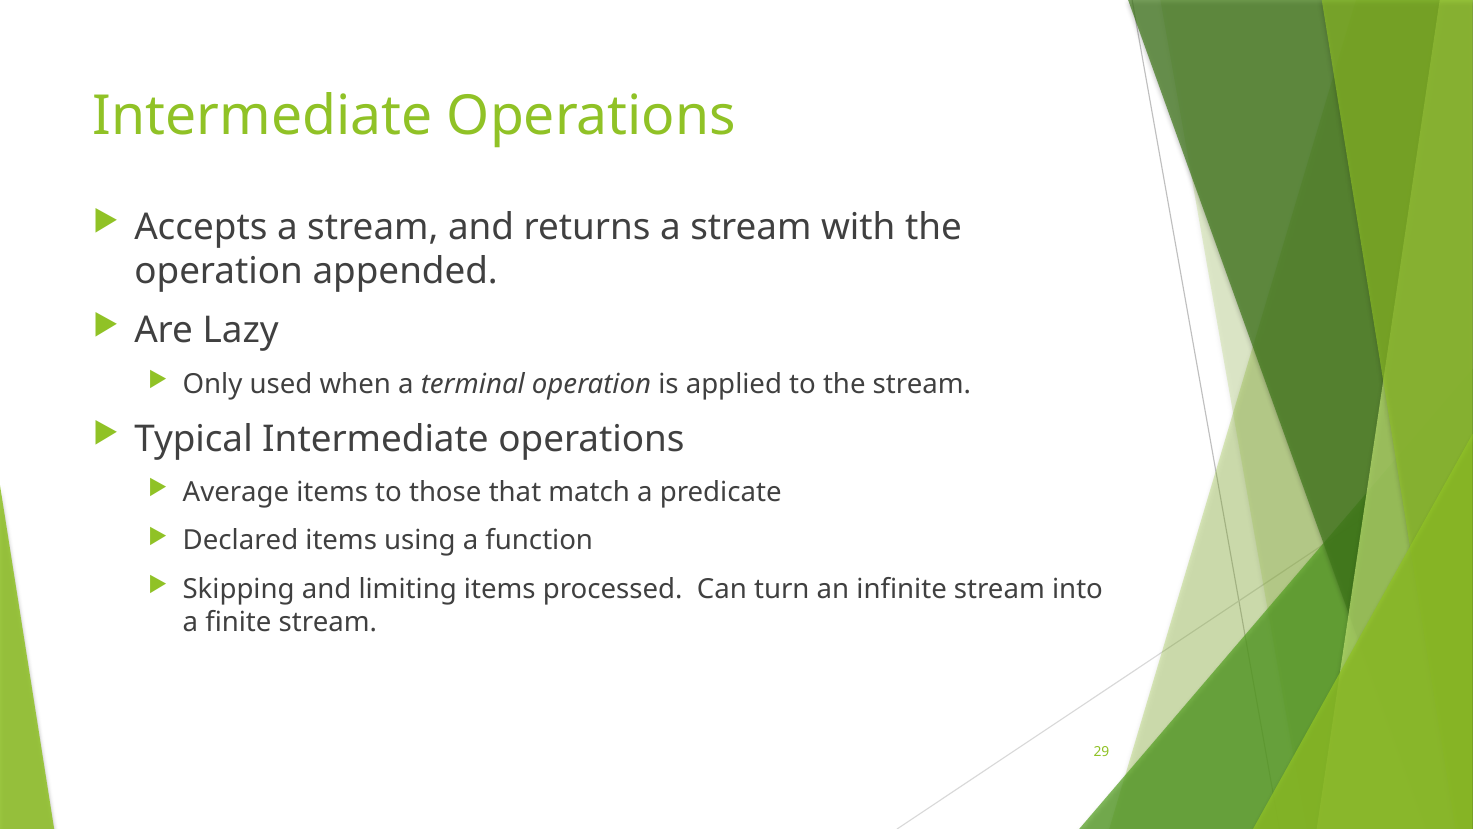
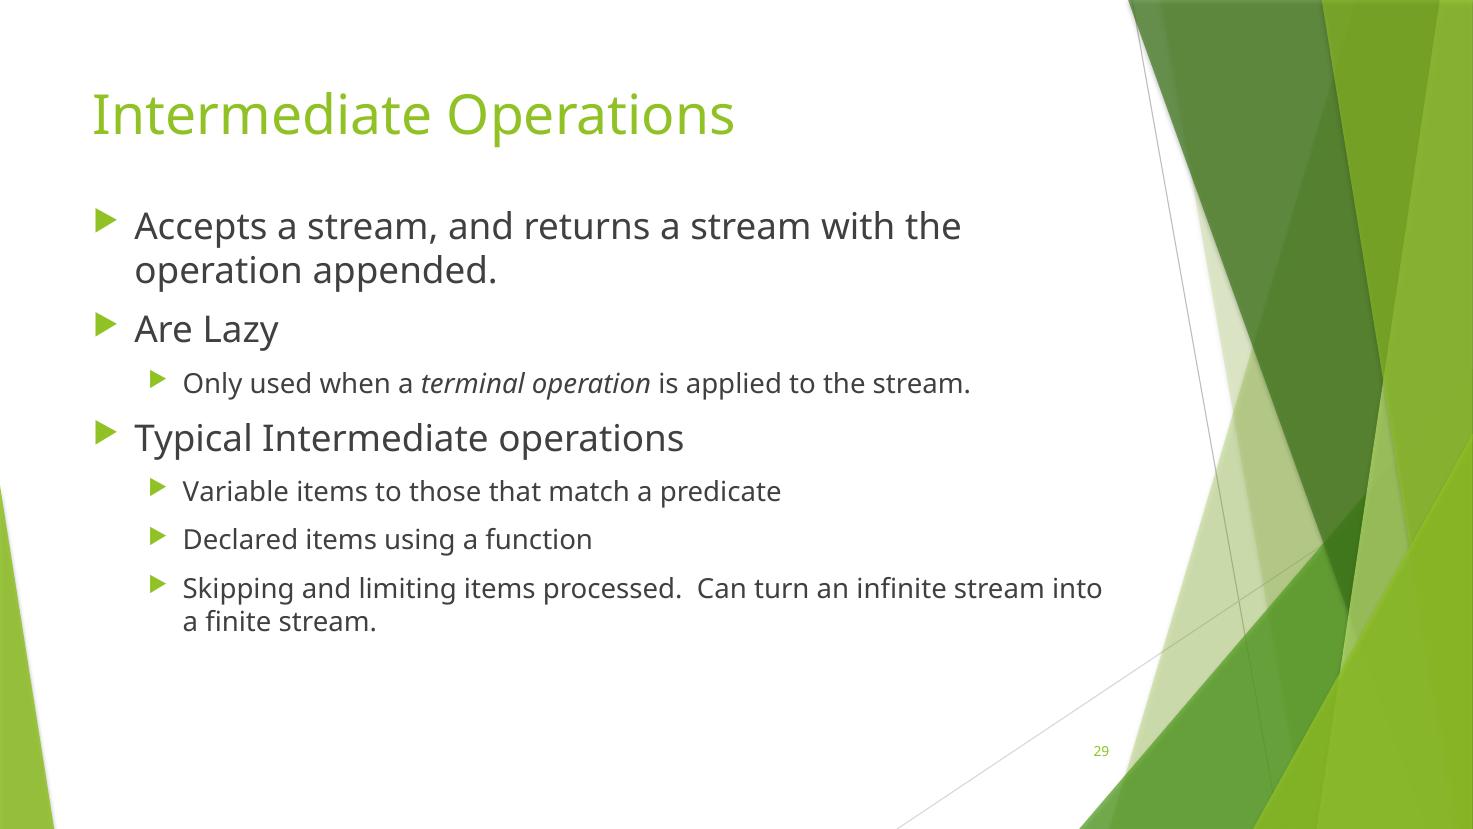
Average: Average -> Variable (236, 492)
